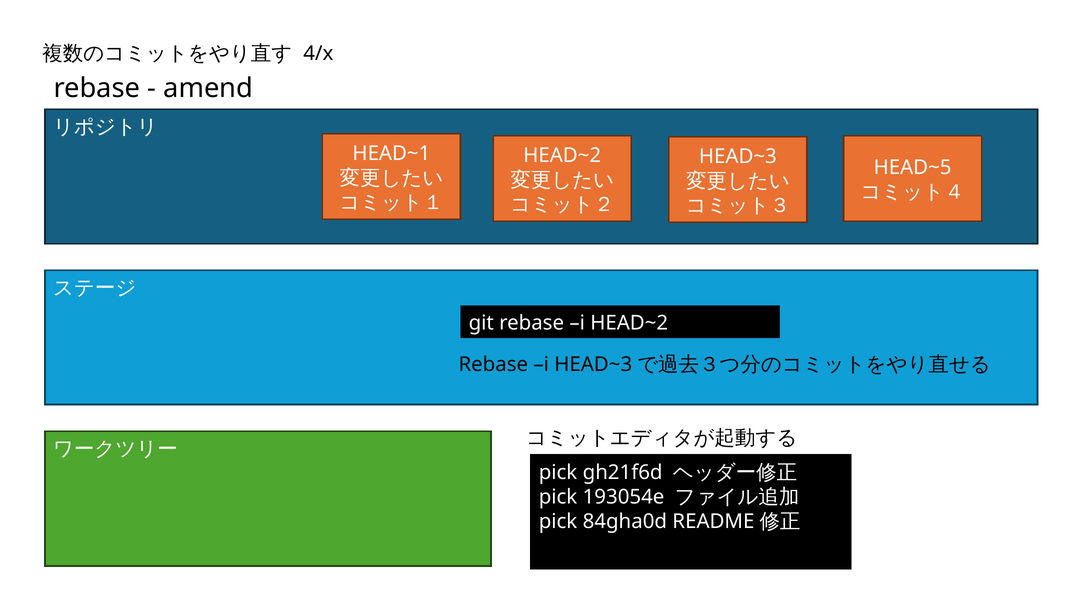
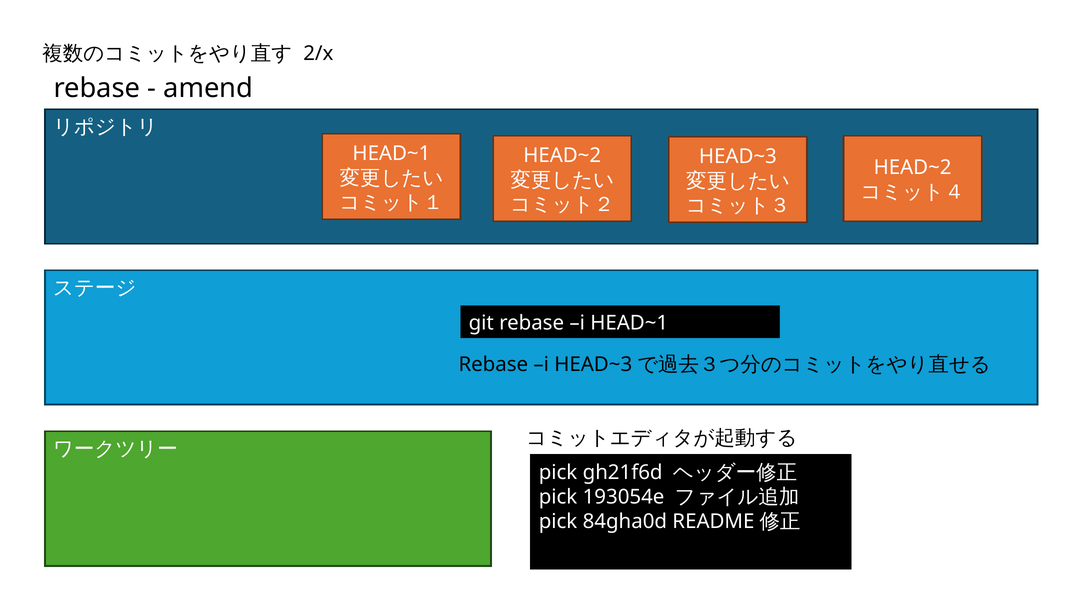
4/x: 4/x -> 2/x (318, 53)
HEAD~5: HEAD~5 -> HEAD~2 (913, 168)
i HEAD~2: HEAD~2 -> HEAD~1 (629, 323)
